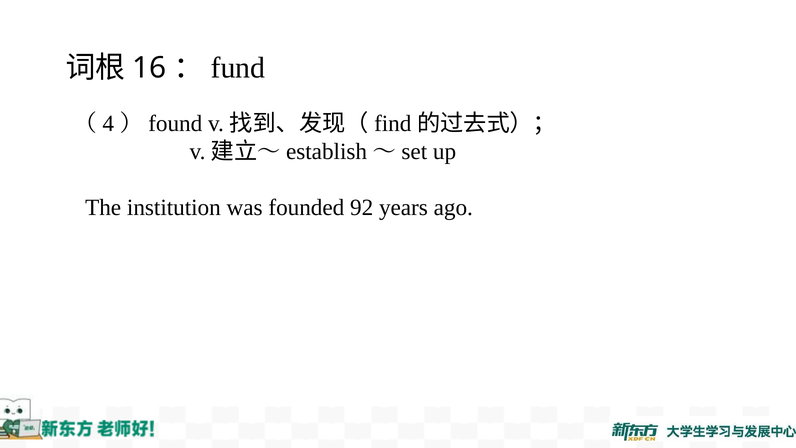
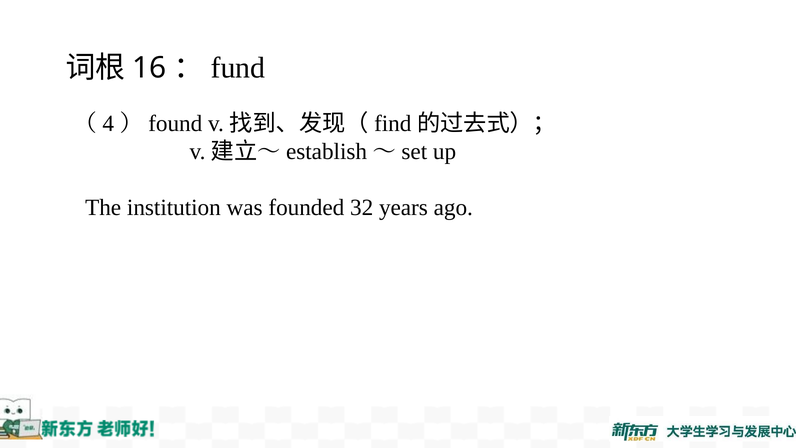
92: 92 -> 32 (362, 207)
